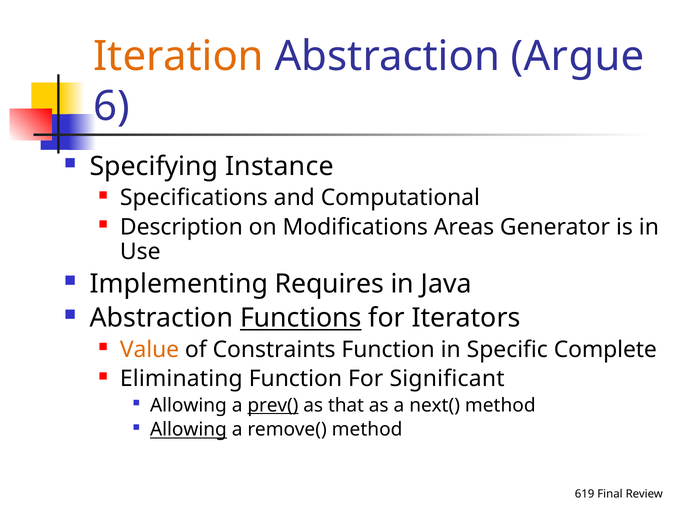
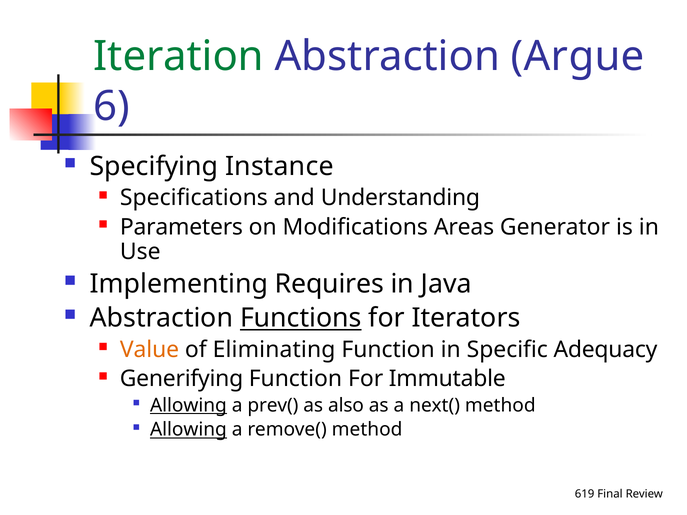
Iteration colour: orange -> green (179, 56)
Computational: Computational -> Understanding (400, 198)
Description: Description -> Parameters (181, 227)
Constraints: Constraints -> Eliminating (274, 350)
Complete: Complete -> Adequacy (605, 350)
Eliminating: Eliminating -> Generifying (182, 379)
Significant: Significant -> Immutable (447, 379)
Allowing underline: none -> present (188, 405)
prev( underline: present -> none (273, 405)
that: that -> also (346, 405)
